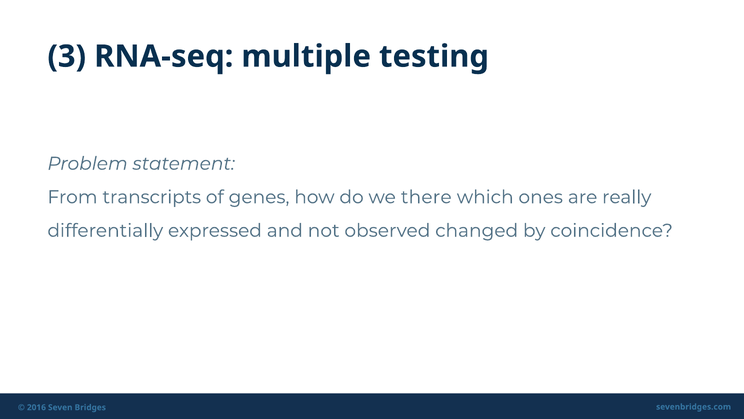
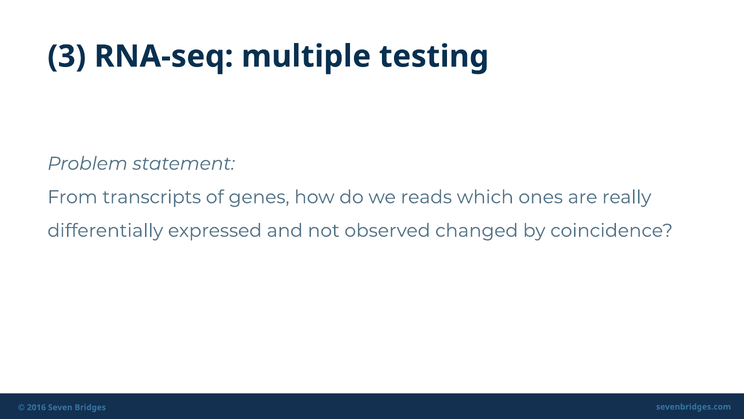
there: there -> reads (426, 197)
